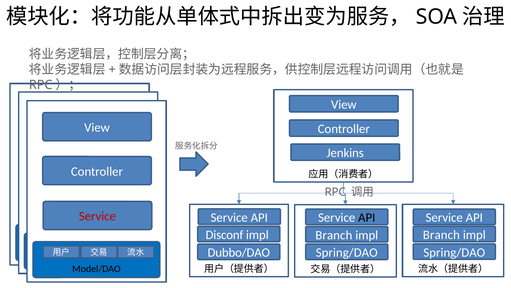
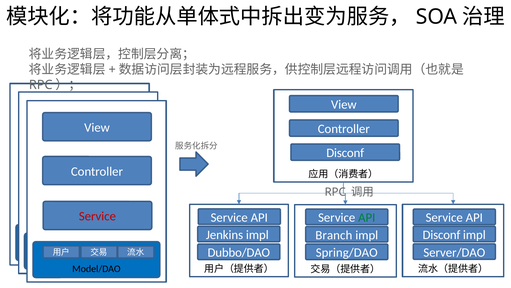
Jenkins: Jenkins -> Disconf (345, 153)
API colour: black -> green (367, 217)
Disconf: Disconf -> Jenkins (224, 234)
Branch: Branch -> Disconf (442, 234)
Spring/DAO: Spring/DAO -> Server/DAO (454, 252)
